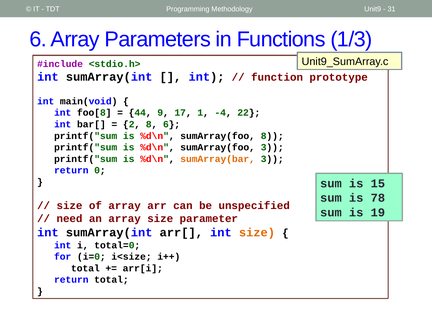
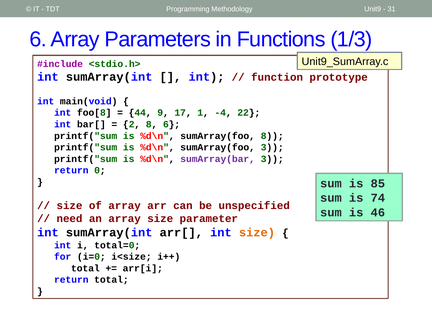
sumArray(bar colour: orange -> purple (218, 159)
15: 15 -> 85 (378, 184)
78: 78 -> 74 (378, 198)
19: 19 -> 46 (378, 212)
